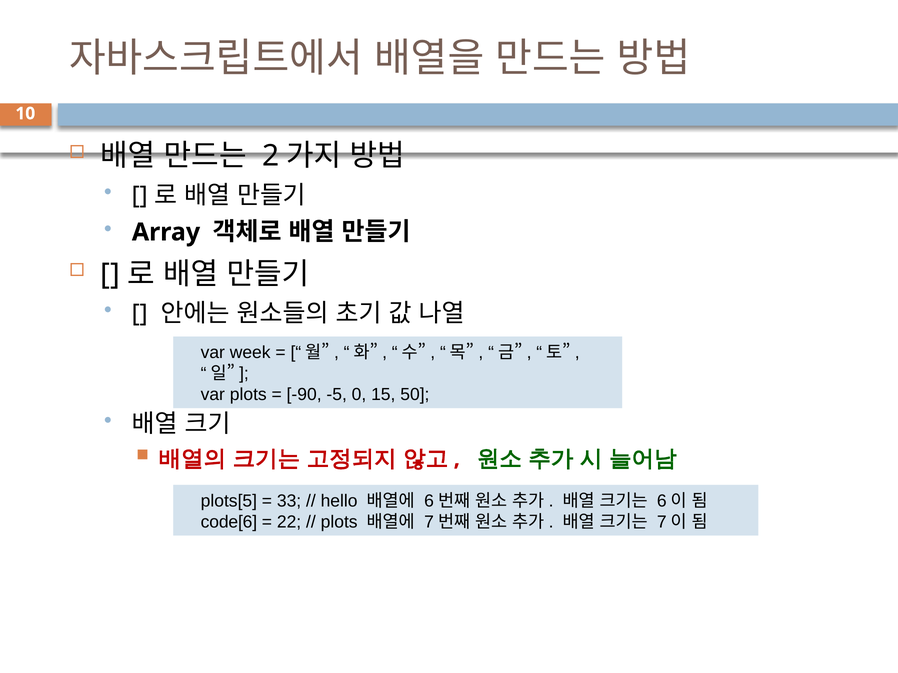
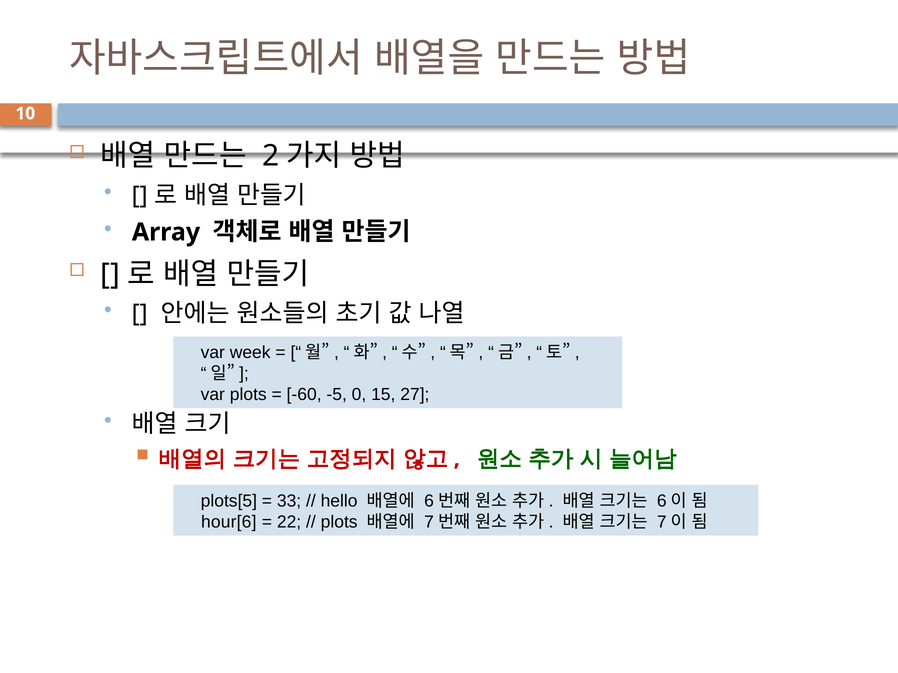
-90: -90 -> -60 (304, 395)
50: 50 -> 27 (415, 395)
code[6: code[6 -> hour[6 (229, 522)
